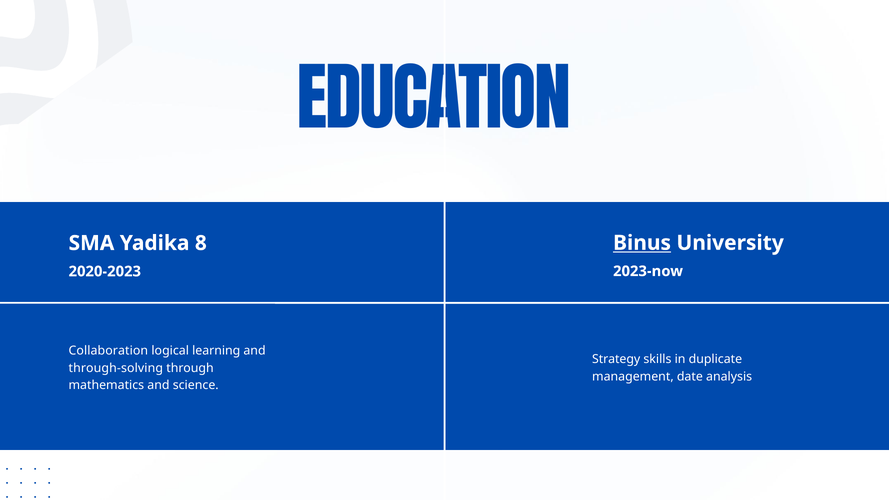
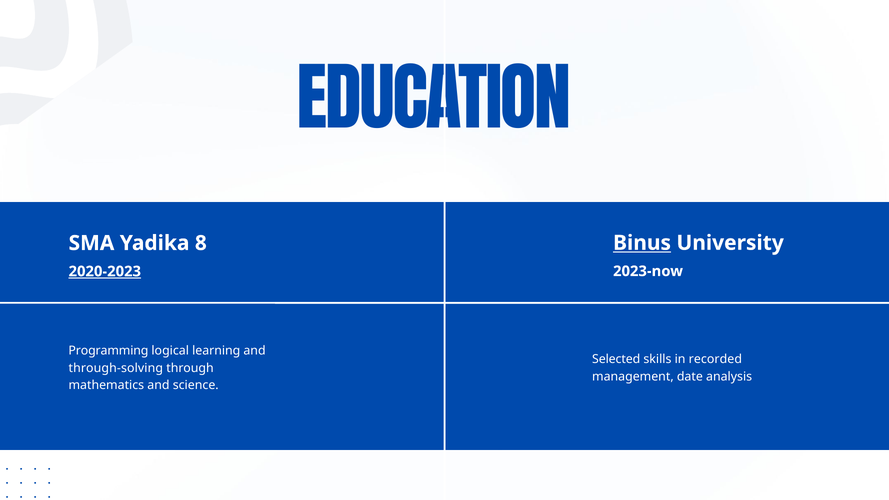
2020-2023 underline: none -> present (105, 271)
Collaboration: Collaboration -> Programming (108, 351)
Strategy: Strategy -> Selected (616, 359)
duplicate: duplicate -> recorded (715, 359)
